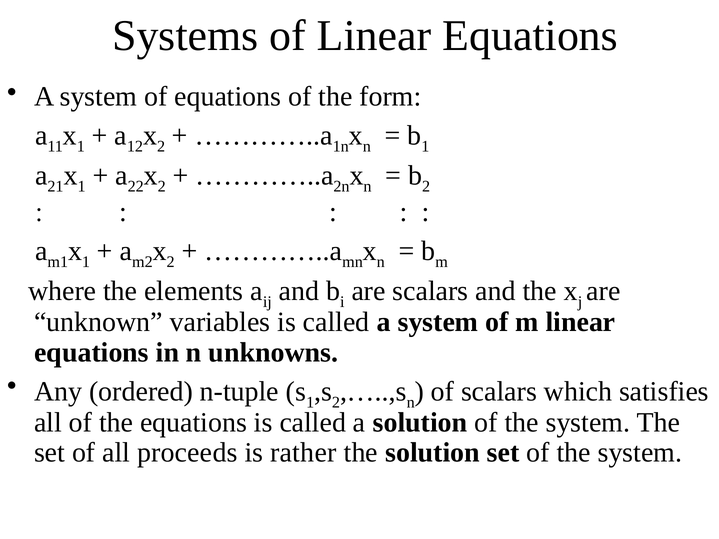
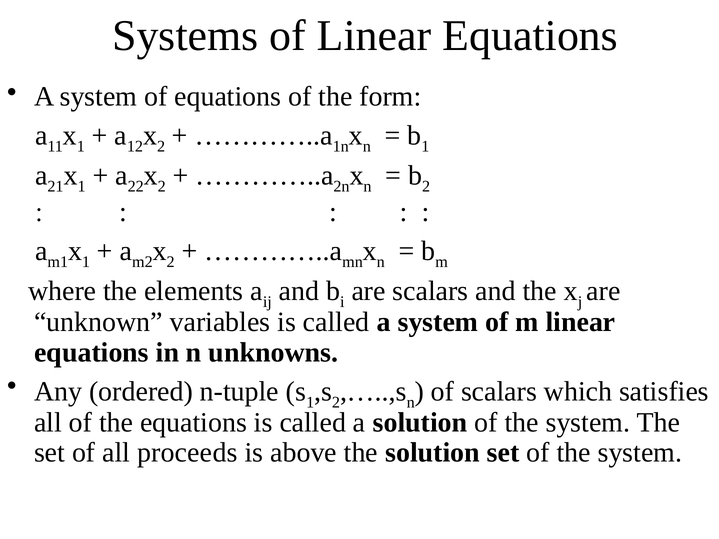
rather: rather -> above (304, 453)
